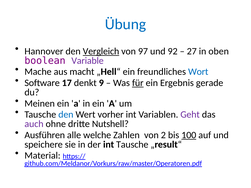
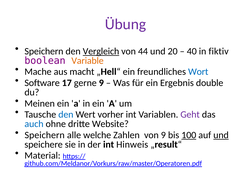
Übung colour: blue -> purple (125, 24)
Hannover: Hannover -> Speichern (44, 51)
97: 97 -> 44 (143, 51)
92: 92 -> 20 (173, 51)
27: 27 -> 40 (192, 51)
oben: oben -> fiktiv (219, 51)
Variable colour: purple -> orange (88, 61)
denkt: denkt -> gerne (85, 83)
für underline: present -> none (138, 83)
gerade: gerade -> double (210, 83)
auch colour: purple -> blue (34, 124)
Nutshell: Nutshell -> Website (110, 124)
Ausführen: Ausführen -> Speichern (45, 135)
von 2: 2 -> 9 (163, 135)
und underline: none -> present (221, 135)
int Tausche: Tausche -> Hinweis (132, 145)
